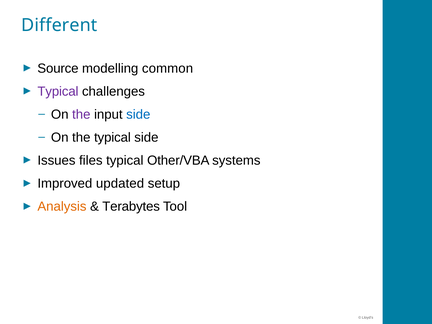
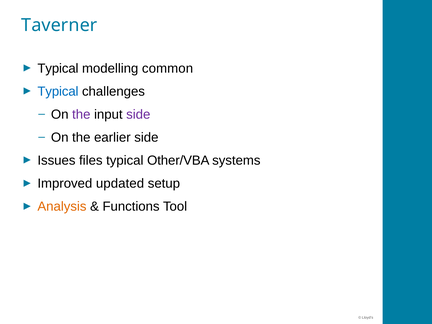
Different: Different -> Taverner (59, 25)
Source: Source -> Typical (58, 68)
Typical colour: purple -> blue (58, 91)
side colour: blue -> purple (138, 114)
the typical: typical -> earlier (112, 137)
Terabytes: Terabytes -> Functions (131, 207)
